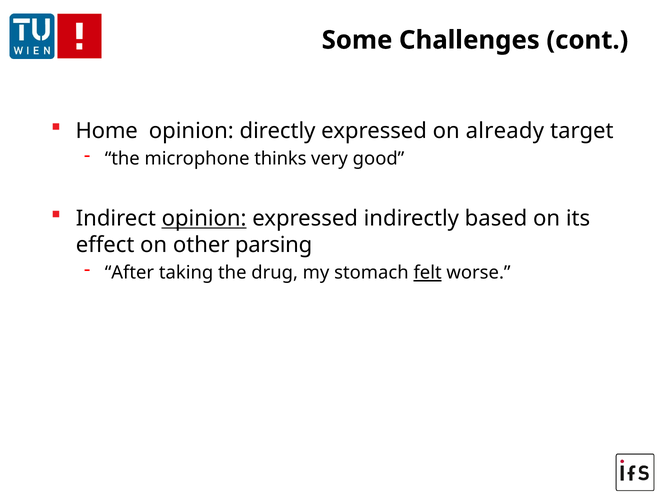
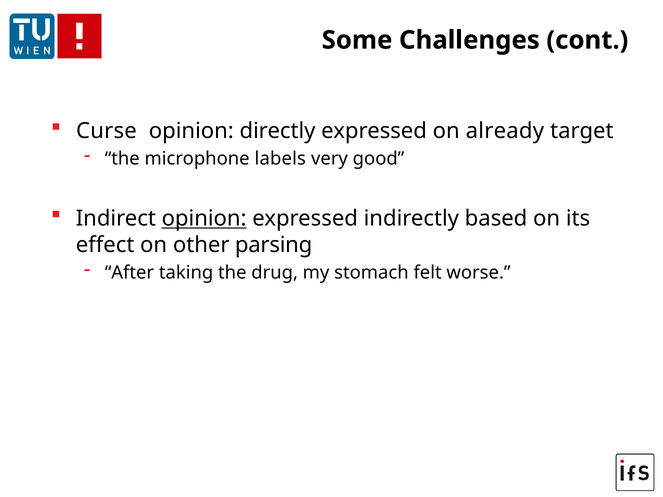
Home: Home -> Curse (106, 131)
thinks: thinks -> labels (280, 159)
felt underline: present -> none (428, 273)
